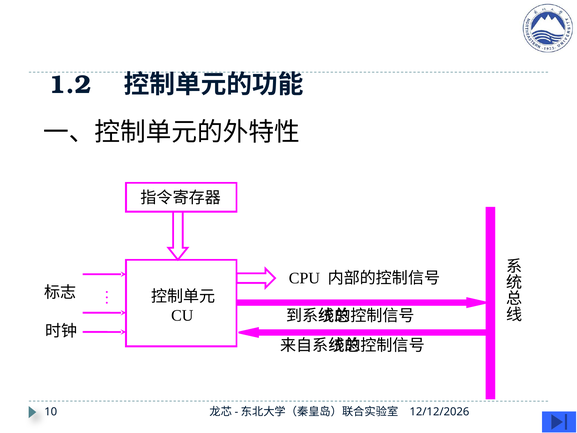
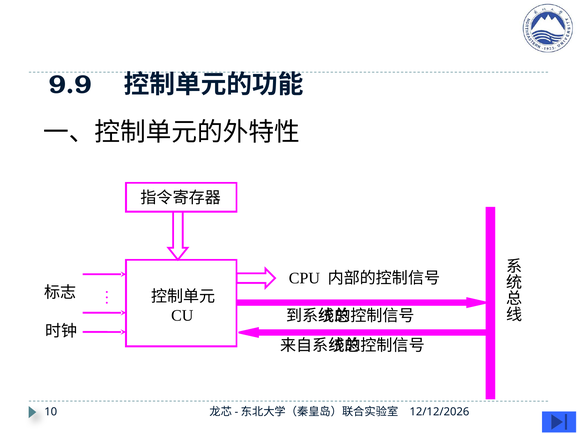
1.2: 1.2 -> 9.9 (70, 85)
